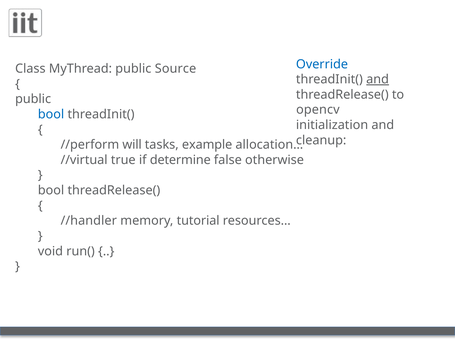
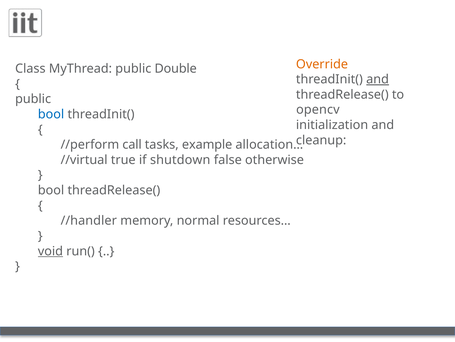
Override colour: blue -> orange (322, 64)
Source: Source -> Double (176, 69)
will: will -> call (132, 144)
determine: determine -> shutdown (180, 160)
tutorial: tutorial -> normal (198, 220)
void underline: none -> present (50, 251)
